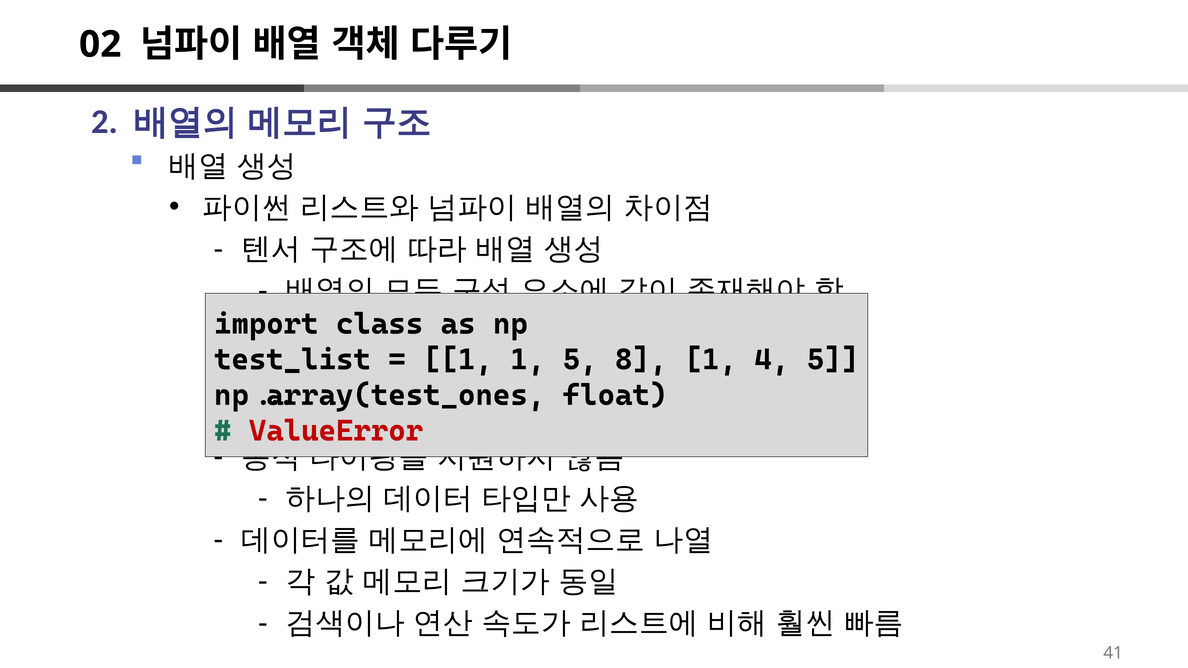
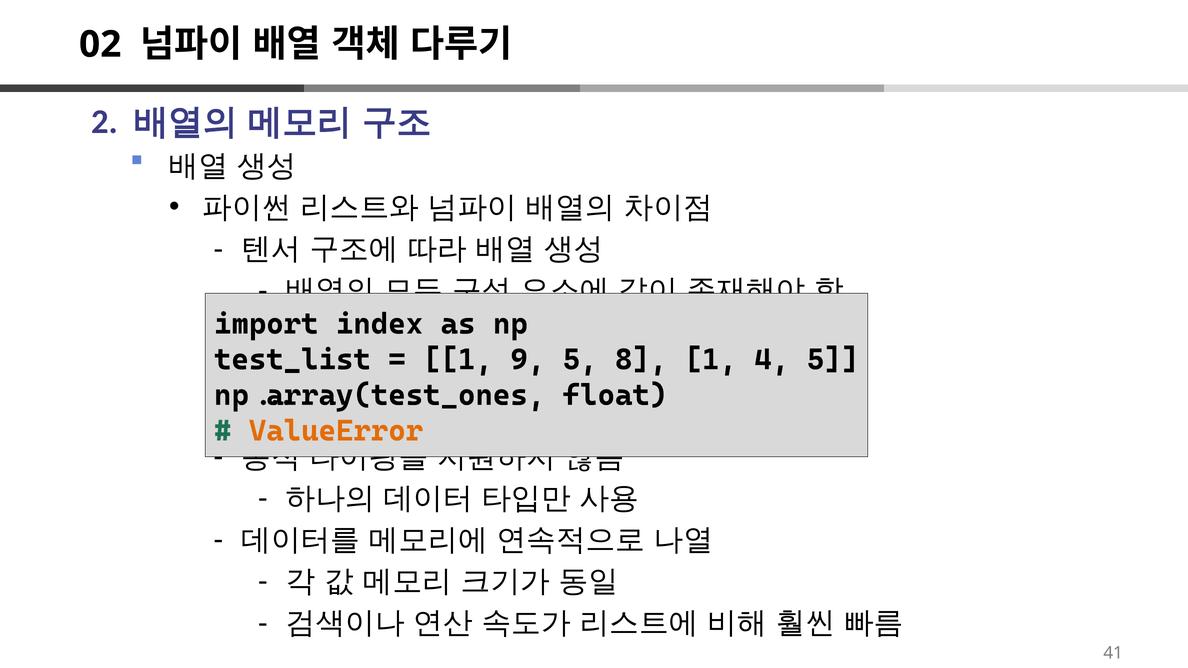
class: class -> index (380, 324)
1 1: 1 -> 9 (528, 360)
ValueError colour: red -> orange (336, 431)
